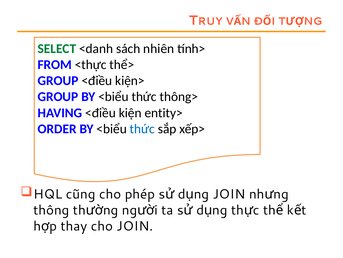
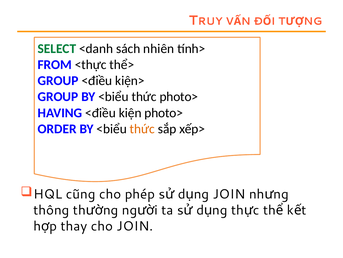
thức thông>: thông> -> photo> (179, 97)
kiện entity>: entity> -> photo> (164, 113)
thức colour: blue -> orange (142, 129)
